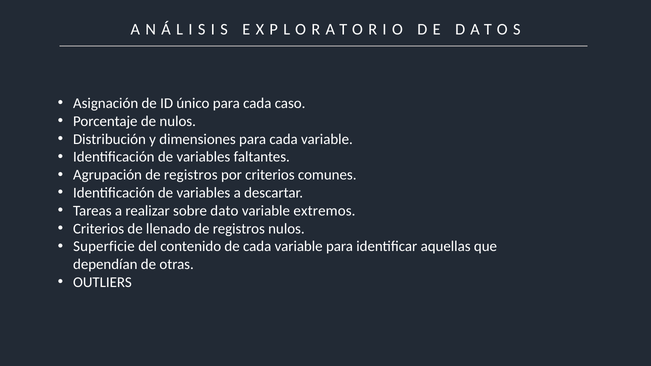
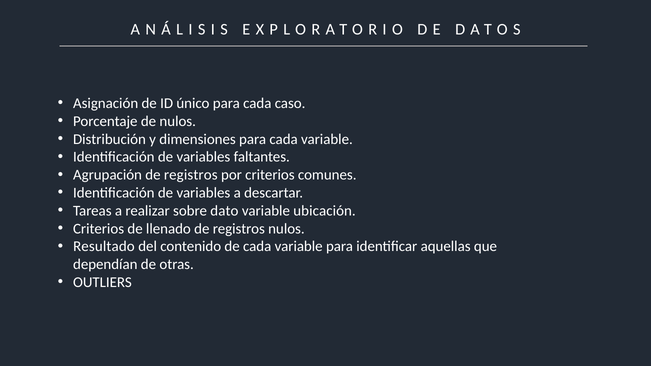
extremos: extremos -> ubicación (325, 211)
Superficie: Superficie -> Resultado (104, 247)
